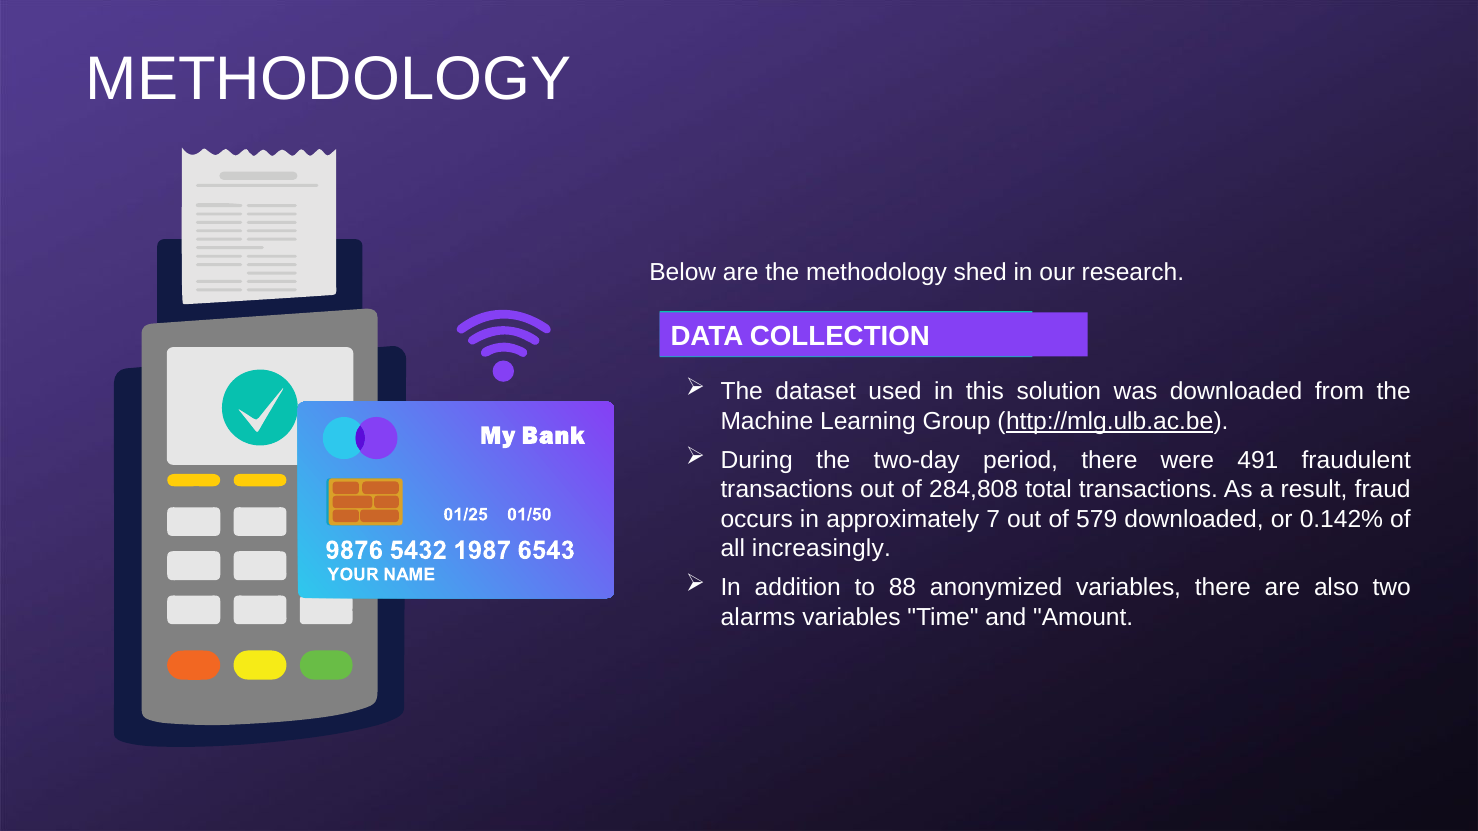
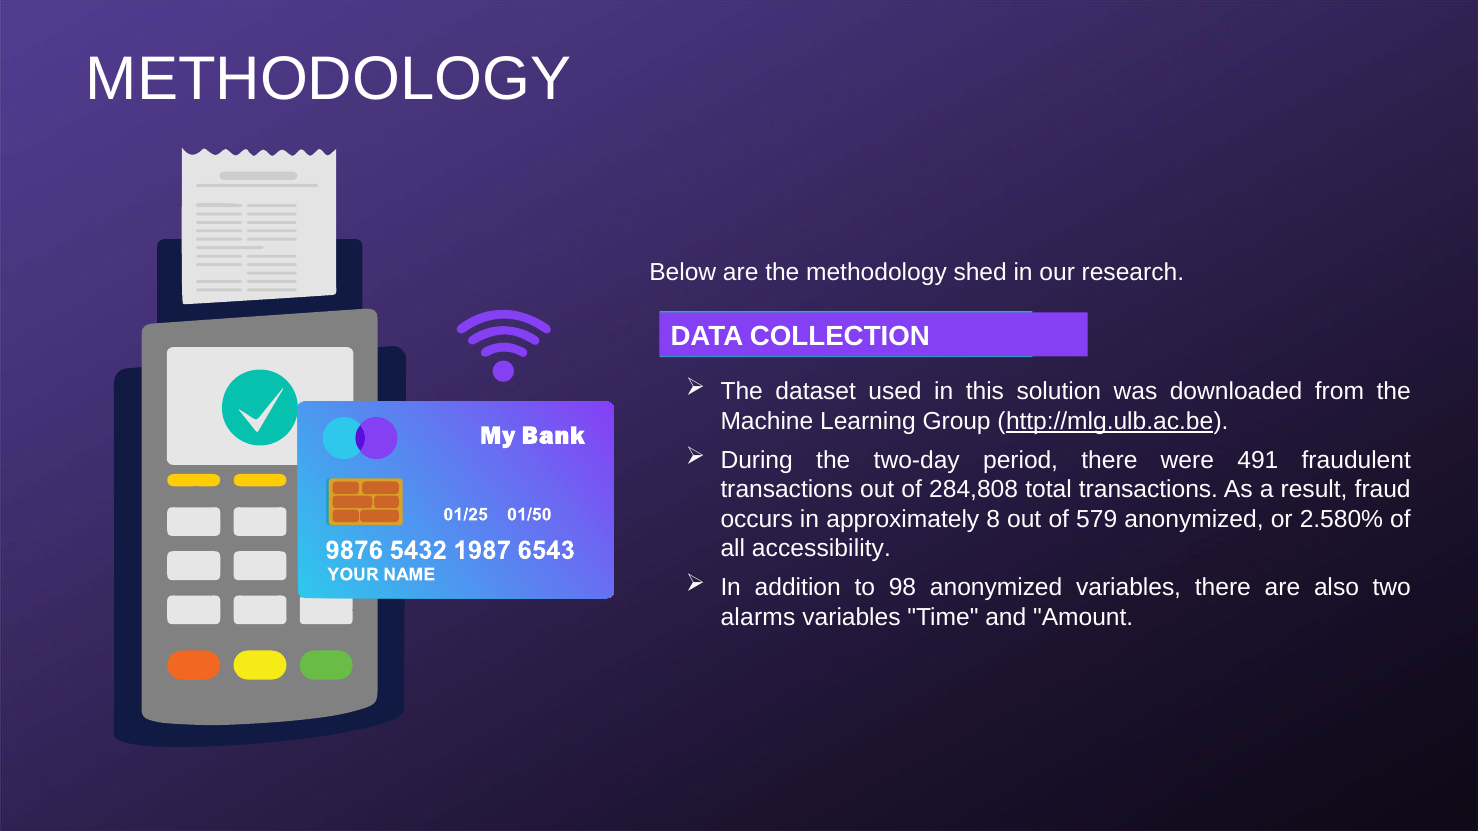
7: 7 -> 8 (993, 519)
579 downloaded: downloaded -> anonymized (1194, 519)
0.142%: 0.142% -> 2.580% (1341, 519)
increasingly: increasingly -> accessibility (821, 549)
88: 88 -> 98 (902, 588)
